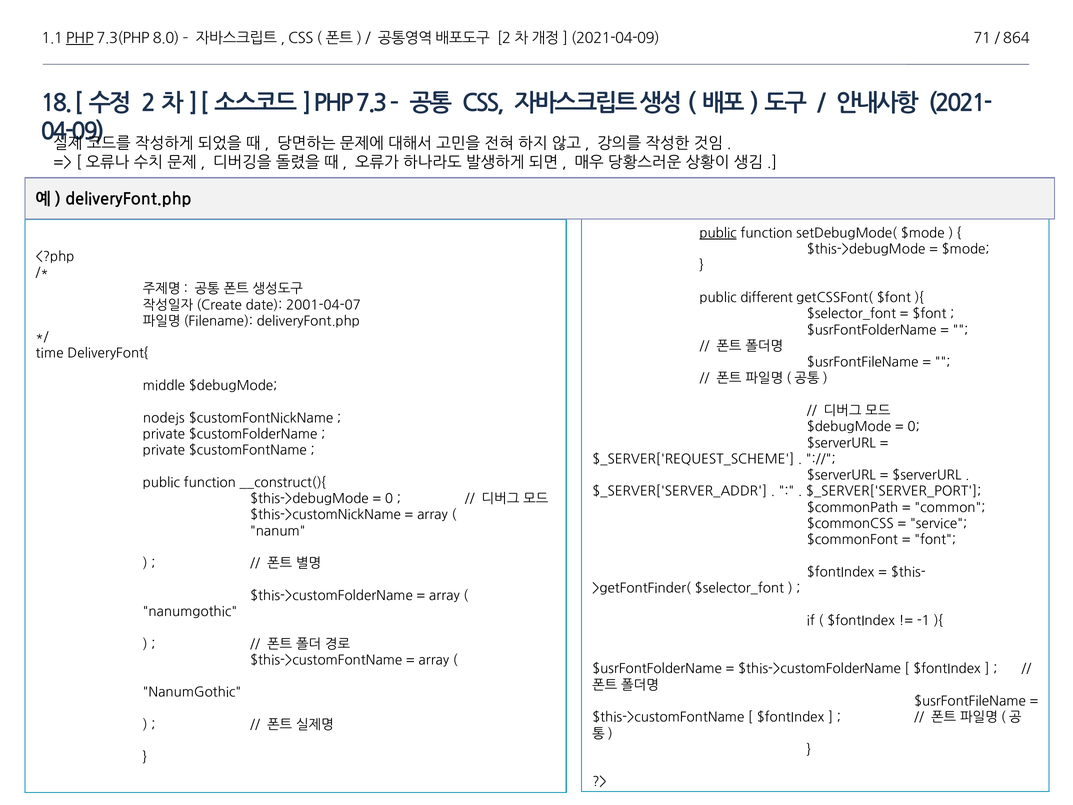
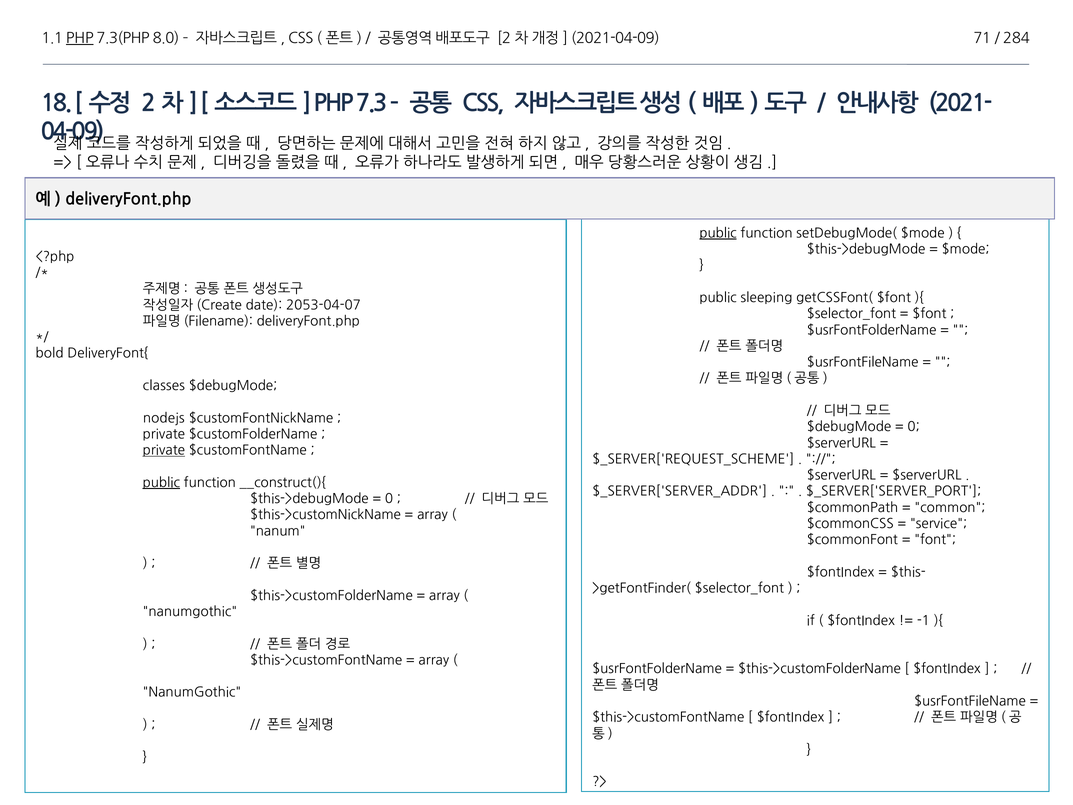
864: 864 -> 284 (1016, 38)
different: different -> sleeping (766, 298)
2001-04-07: 2001-04-07 -> 2053-04-07 (323, 305)
time: time -> bold (50, 353)
middle: middle -> classes (164, 386)
private underline: none -> present (164, 450)
public underline: none -> present (161, 483)
